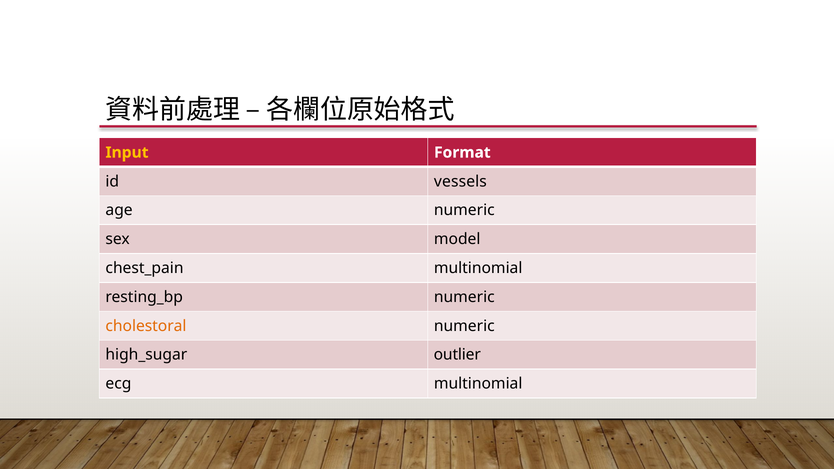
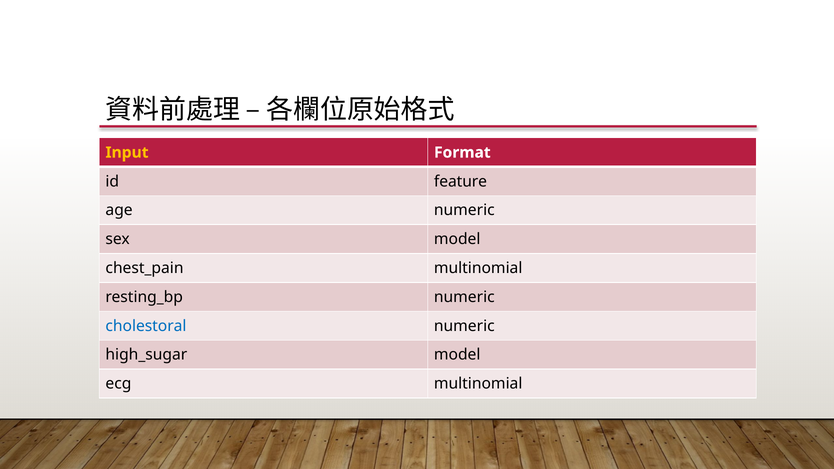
vessels: vessels -> feature (461, 181)
cholestoral colour: orange -> blue (146, 326)
outlier: outlier -> model (457, 355)
